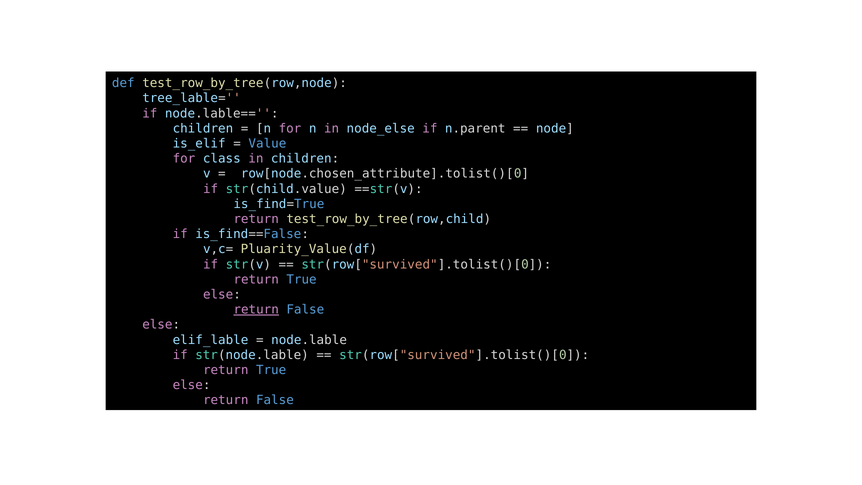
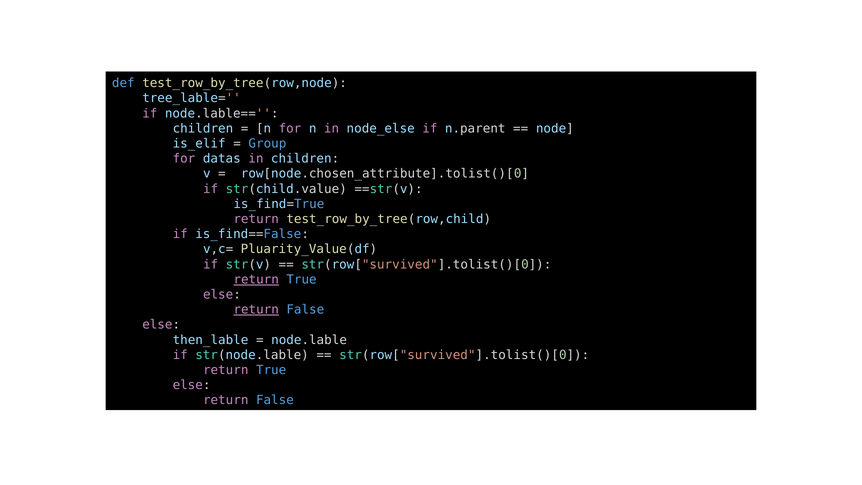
Value: Value -> Group (267, 144)
class: class -> datas (222, 159)
return underline: none -> present (256, 279)
elif_lable: elif_lable -> then_lable (211, 340)
